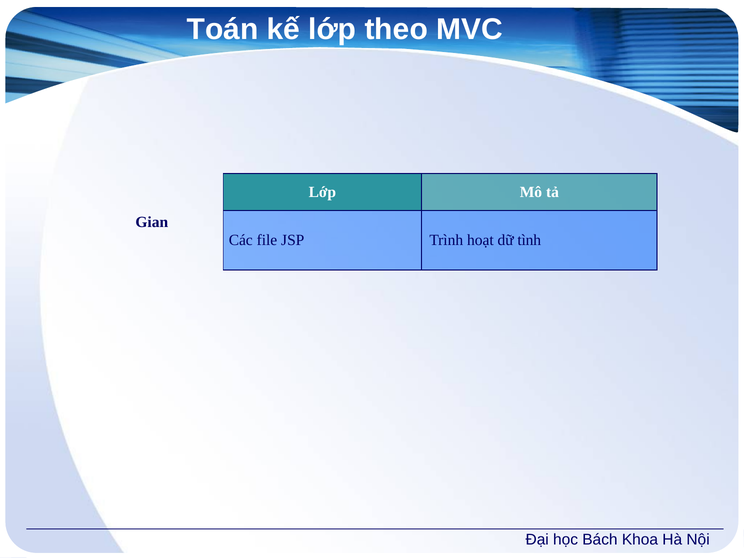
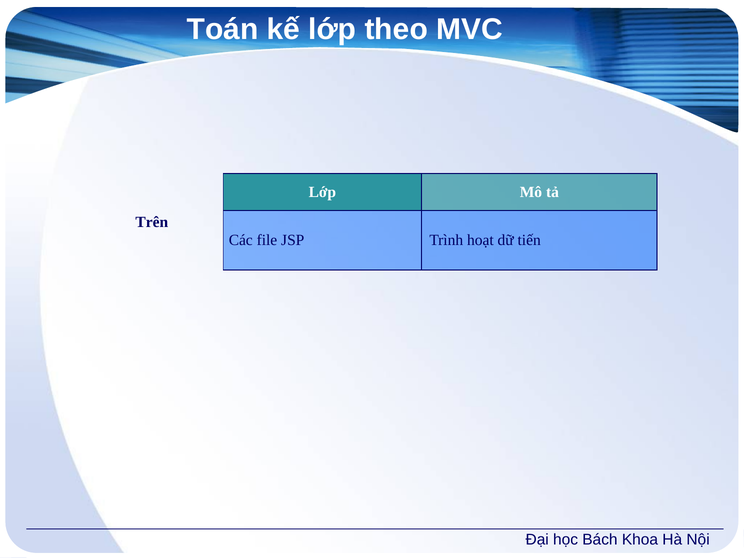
Gian: Gian -> Trên (152, 222)
tình: tình -> tiến (529, 240)
